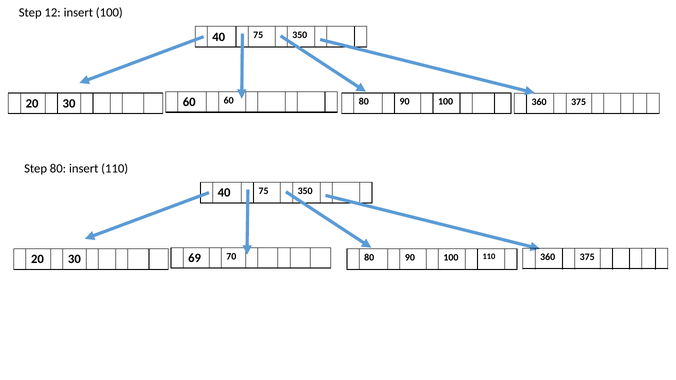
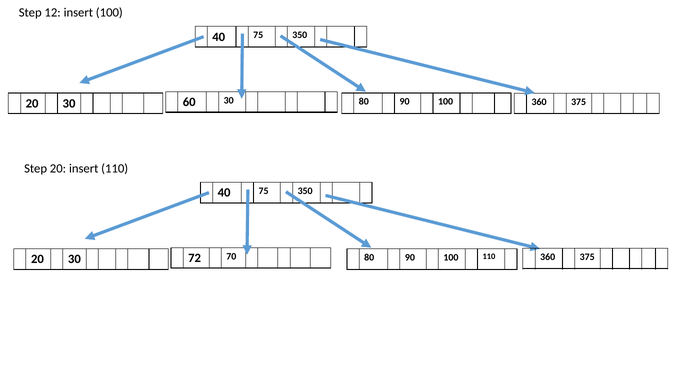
60 60: 60 -> 30 (229, 101)
Step 80: 80 -> 20 (58, 169)
69: 69 -> 72 (195, 258)
